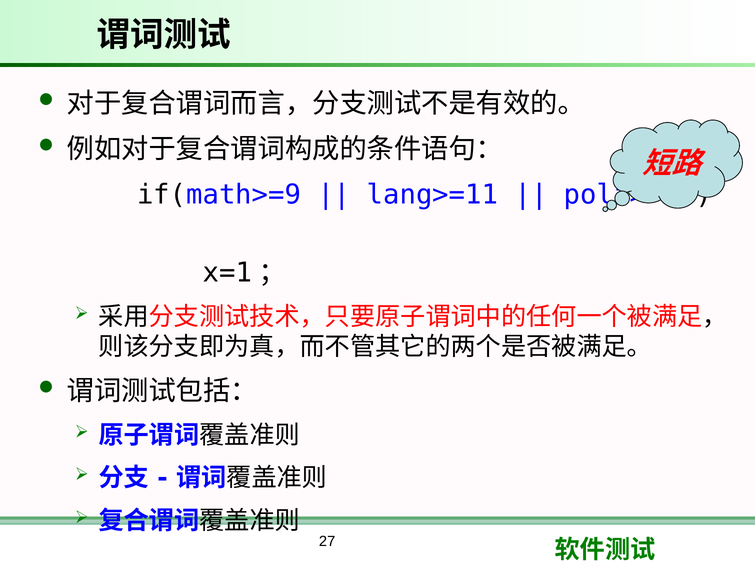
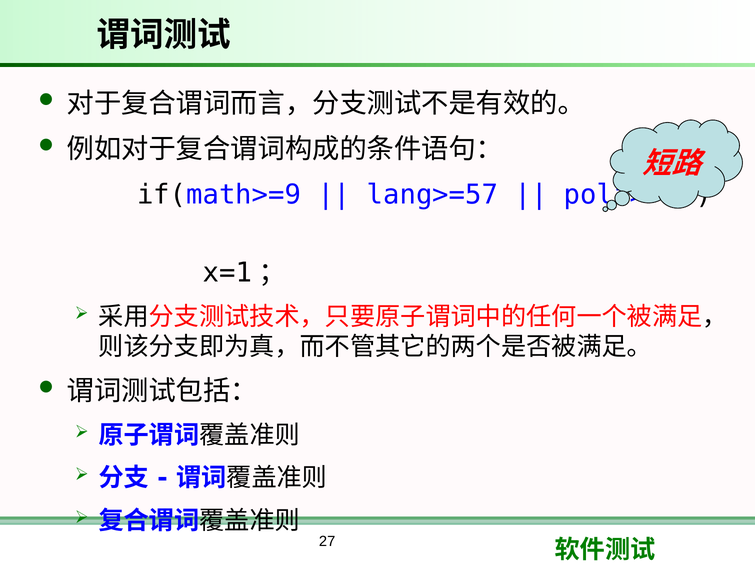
lang>=11: lang>=11 -> lang>=57 (432, 194)
